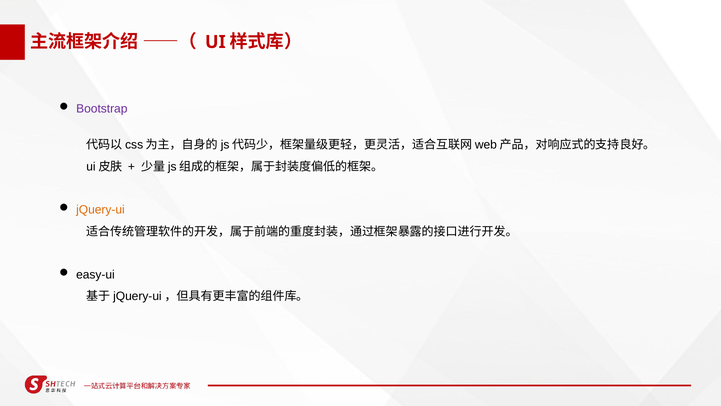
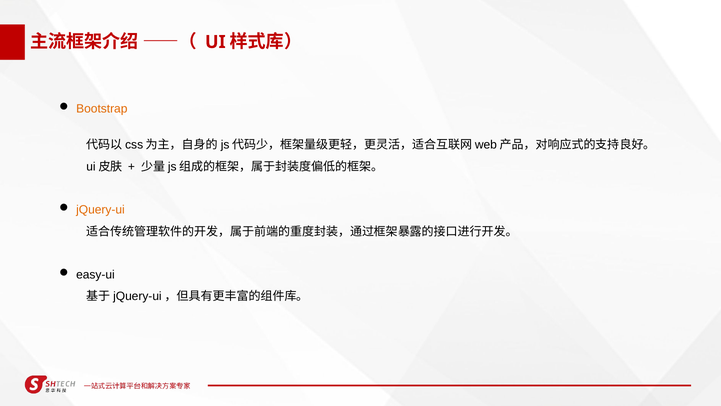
Bootstrap colour: purple -> orange (102, 109)
